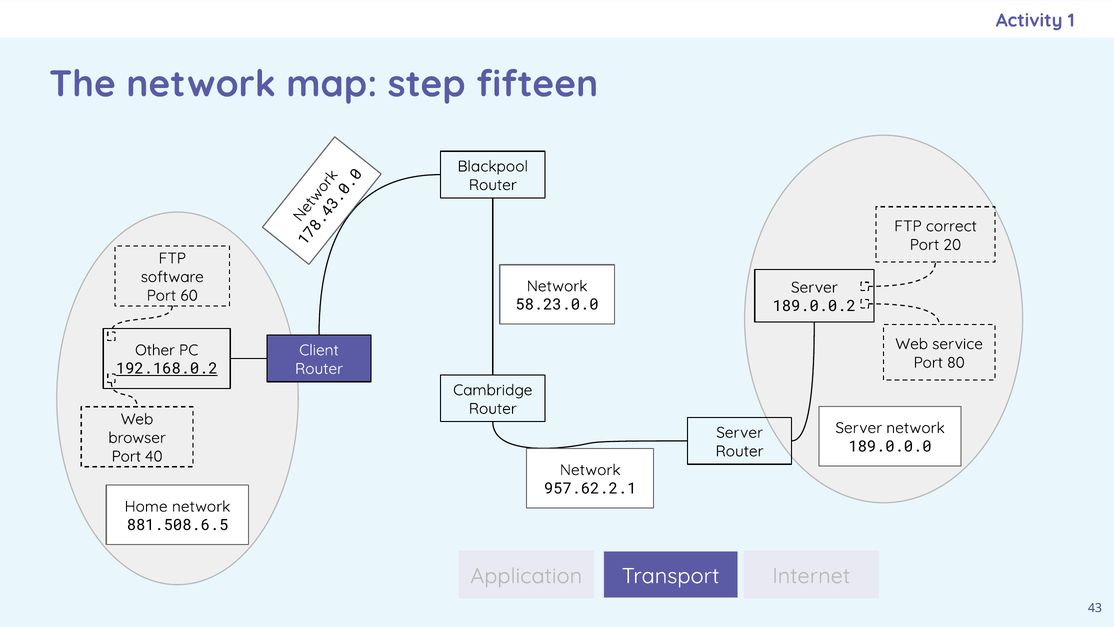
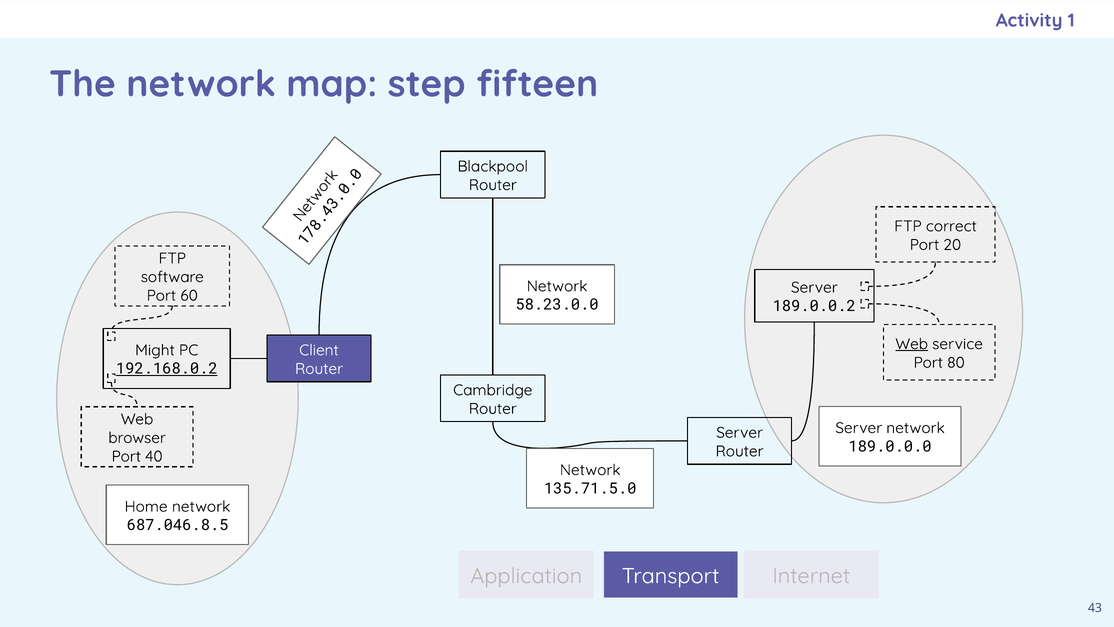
Web underline: none -> present (912, 344)
Other: Other -> Might (155, 350)
957.62.2.1: 957.62.2.1 -> 135.71.5.0 (590, 488)
881.508.6.5: 881.508.6.5 -> 687.046.8.5 (178, 525)
